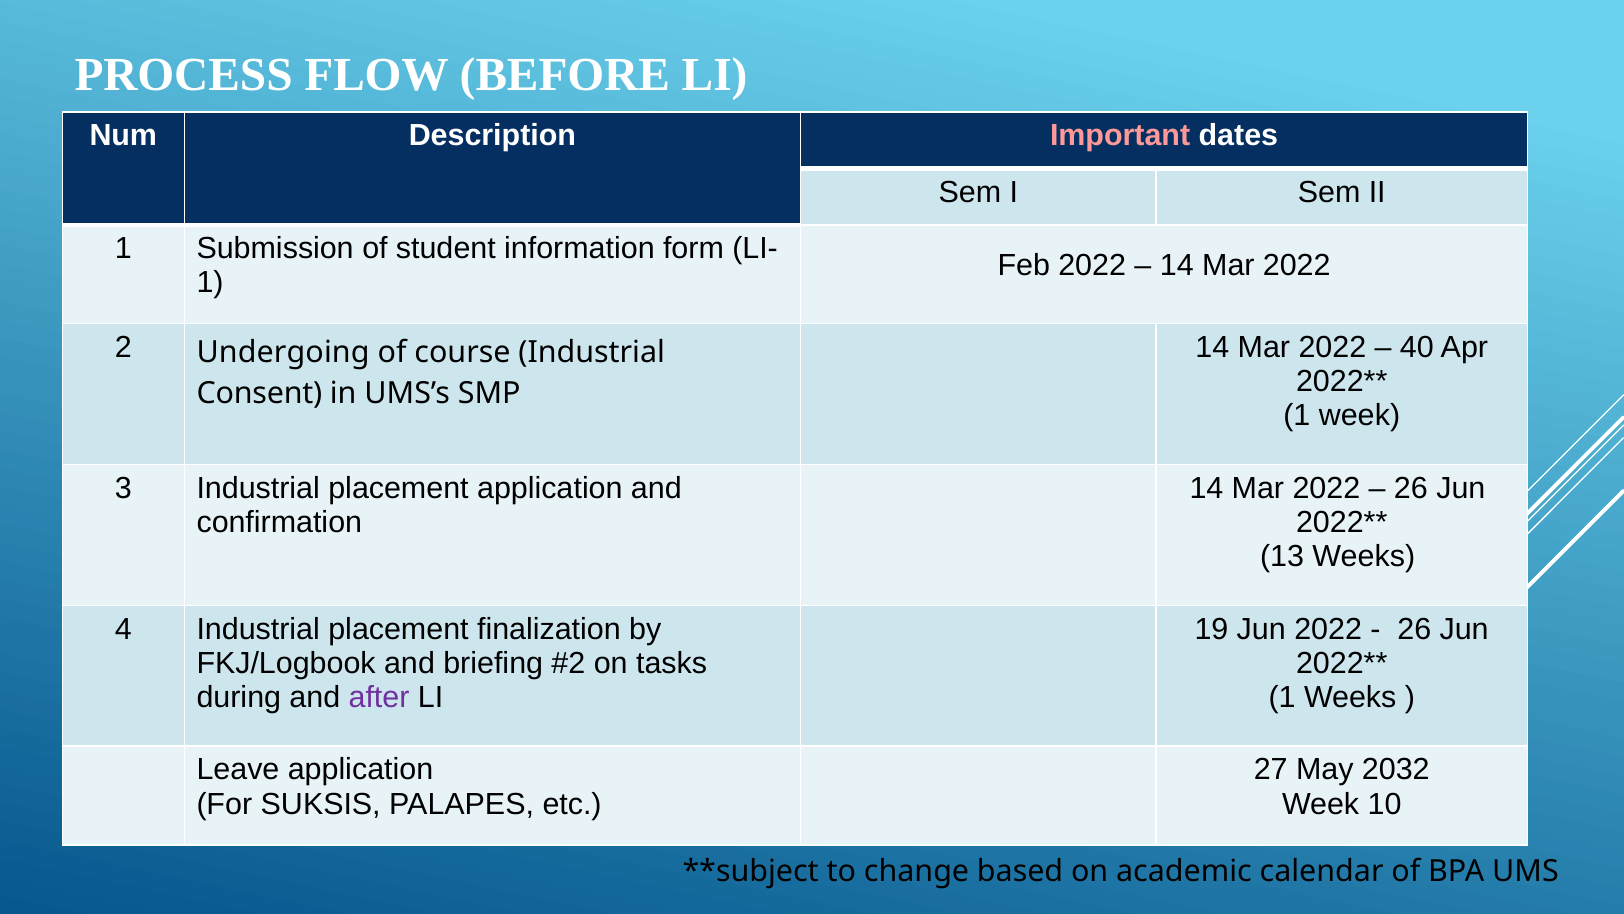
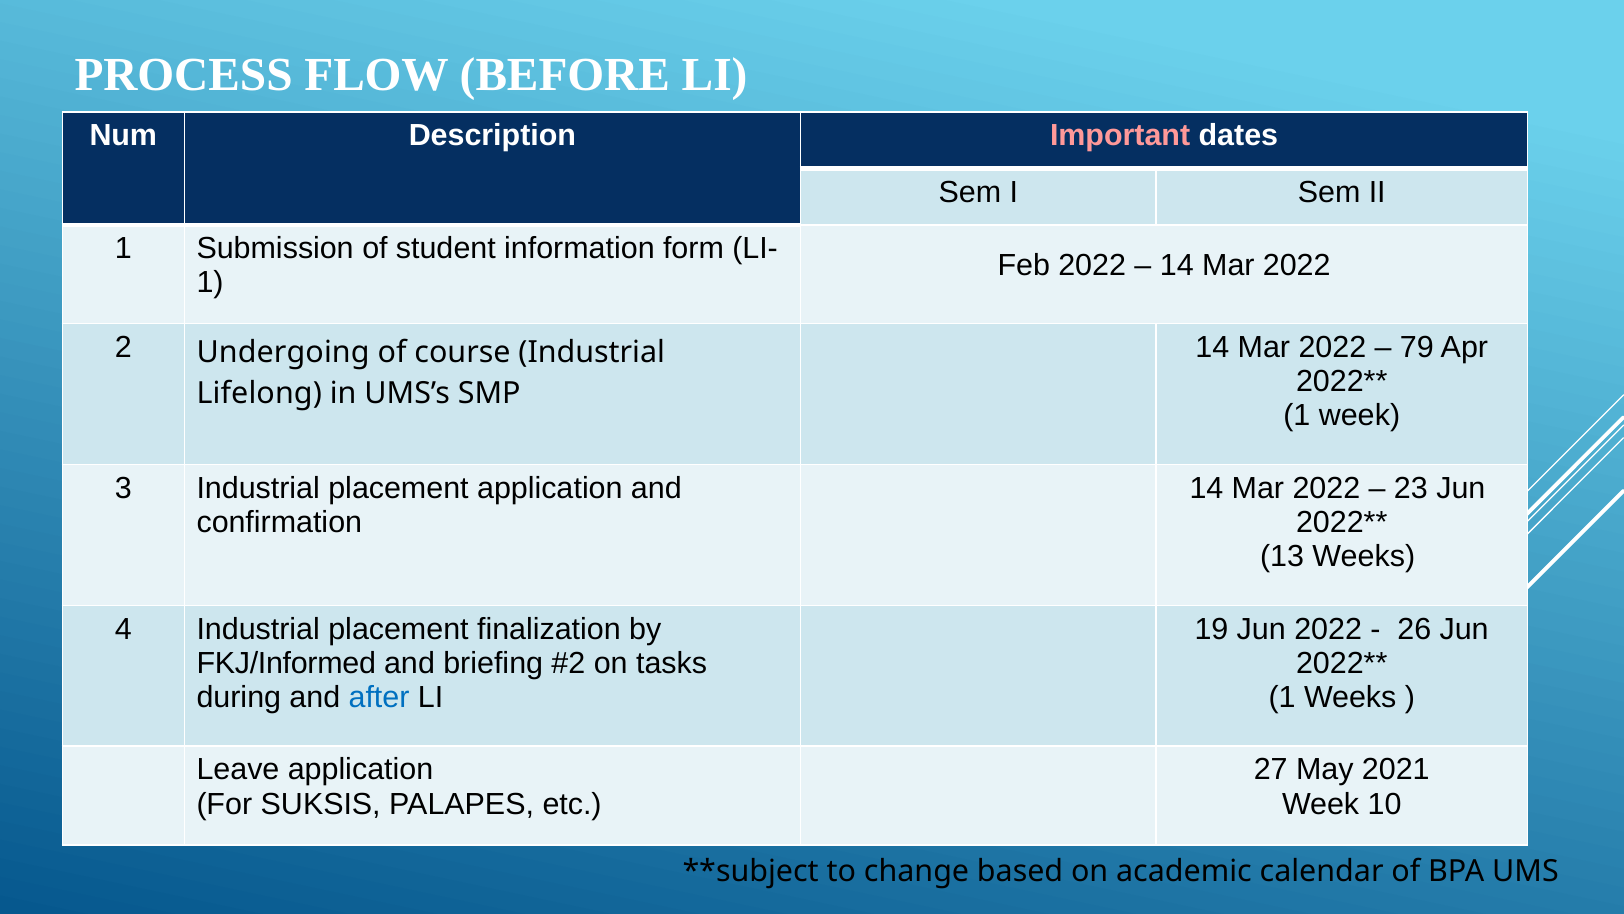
40: 40 -> 79 (1417, 347)
Consent: Consent -> Lifelong (259, 393)
26: 26 -> 23 (1411, 488)
FKJ/Logbook: FKJ/Logbook -> FKJ/Informed (286, 663)
after colour: purple -> blue (379, 697)
2032: 2032 -> 2021 (1396, 769)
